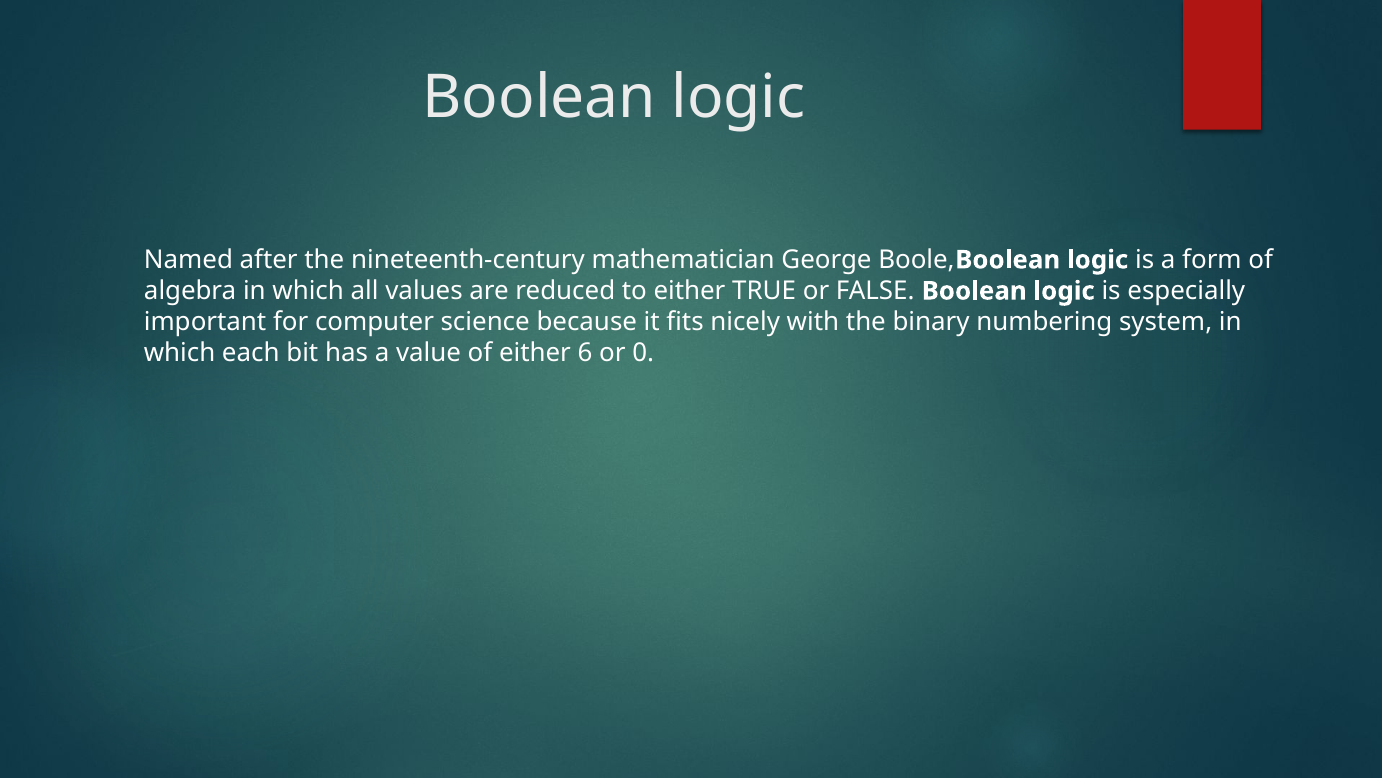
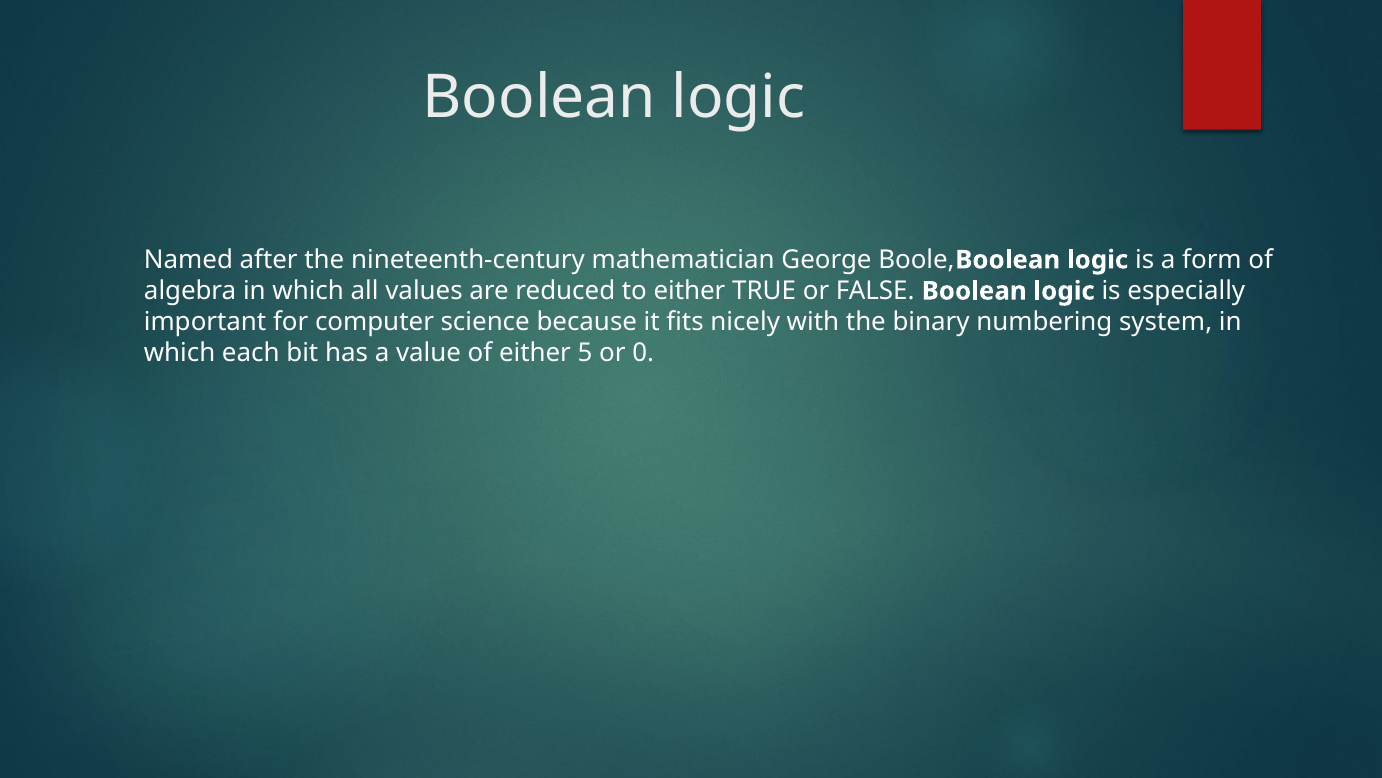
6: 6 -> 5 (585, 353)
